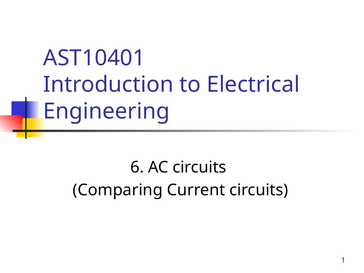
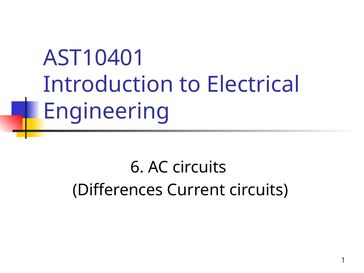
Comparing: Comparing -> Differences (118, 190)
